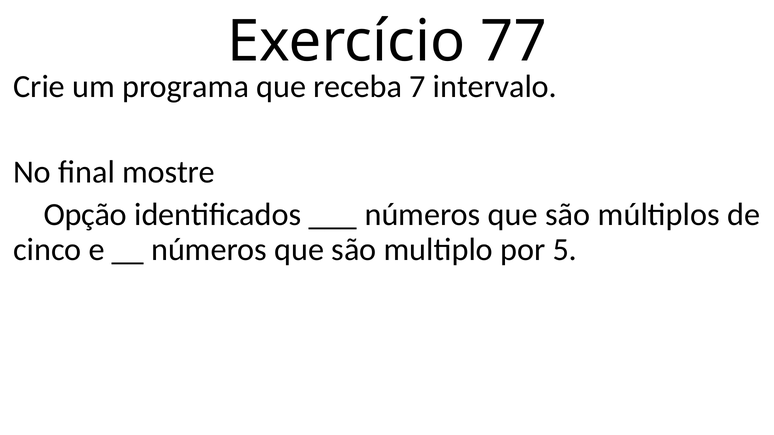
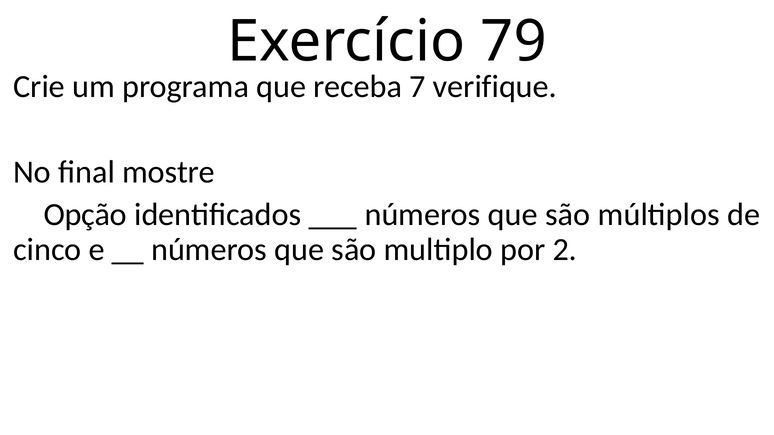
77: 77 -> 79 (514, 42)
intervalo: intervalo -> verifique (495, 86)
5: 5 -> 2 (565, 250)
